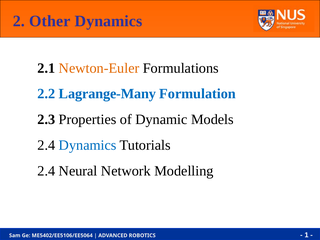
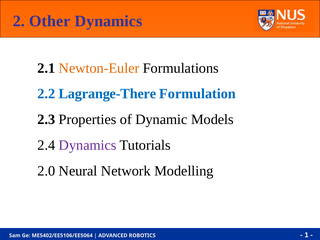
Lagrange-Many: Lagrange-Many -> Lagrange-There (107, 94)
Dynamics colour: blue -> purple (88, 145)
2.4: 2.4 -> 2.0 (46, 171)
